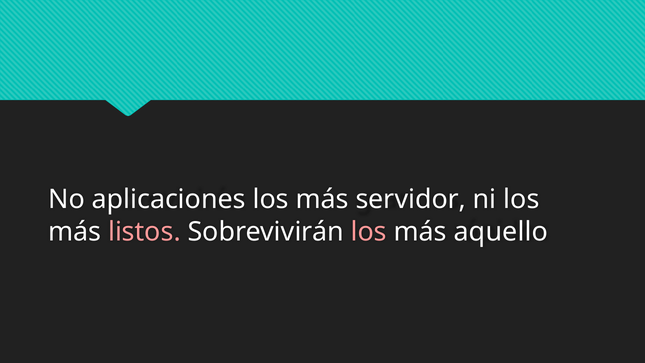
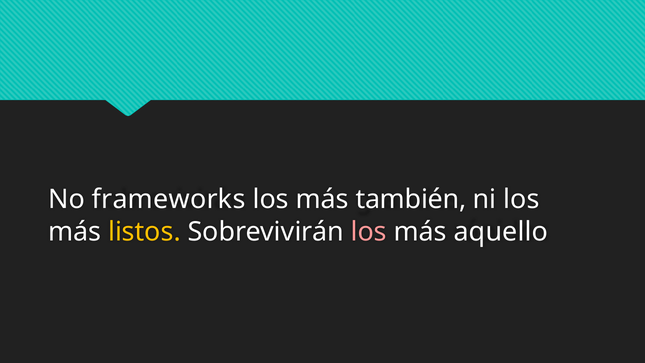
aplicaciones: aplicaciones -> frameworks (169, 200)
servidor: servidor -> también (411, 200)
listos colour: pink -> yellow (144, 232)
